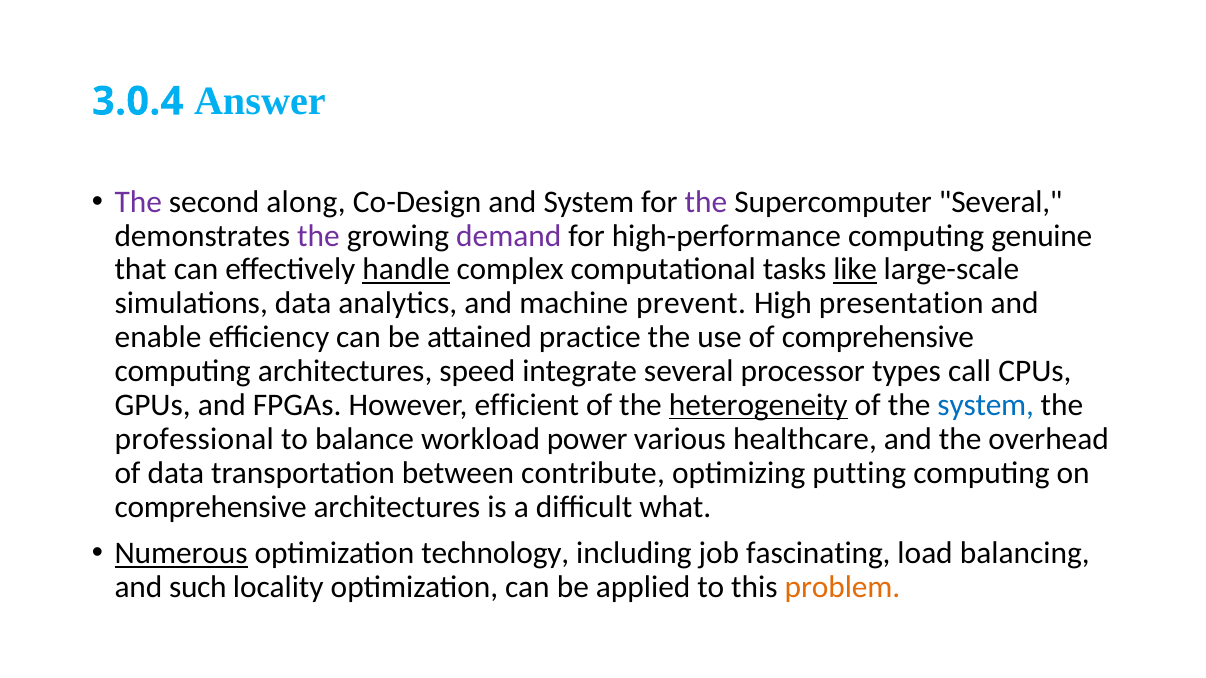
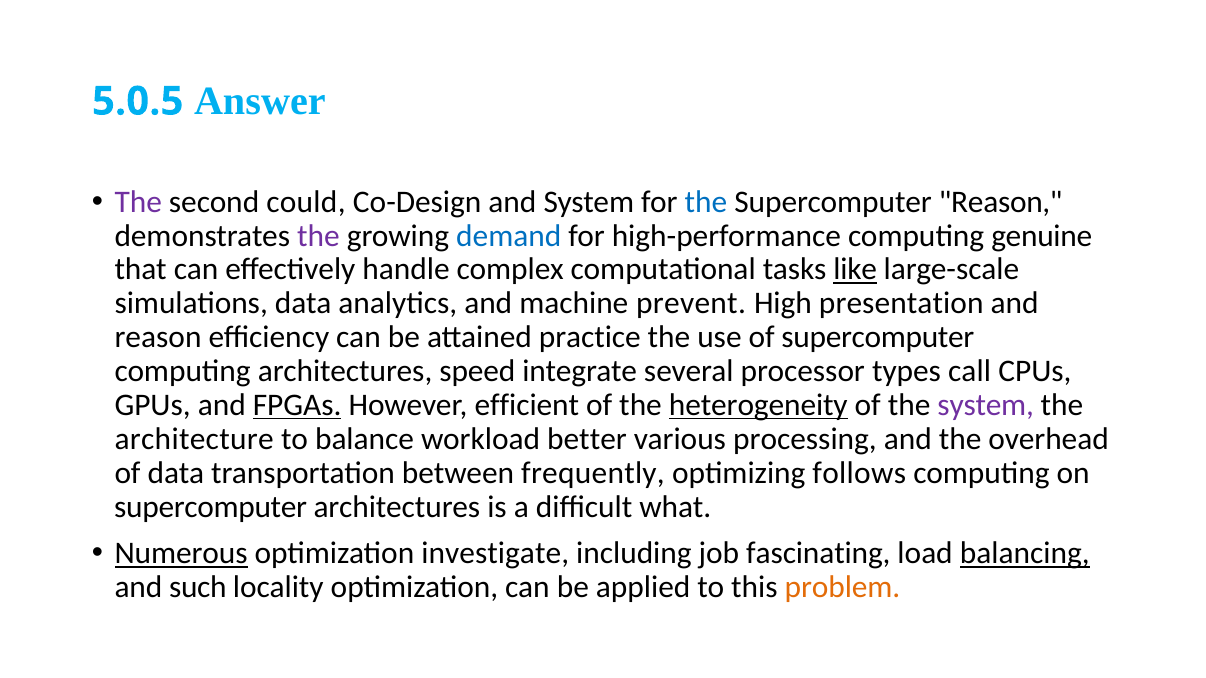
3.0.4: 3.0.4 -> 5.0.5 (138, 101)
along: along -> could (306, 202)
the colour: purple -> blue (706, 202)
Supercomputer Several: Several -> Reason (1001, 202)
demand colour: purple -> blue (509, 236)
handle underline: present -> none (406, 270)
enable: enable -> reason (158, 337)
of comprehensive: comprehensive -> supercomputer (878, 337)
FPGAs underline: none -> present (297, 405)
system colour: blue -> purple (986, 405)
professional: professional -> architecture (194, 439)
power: power -> better (587, 439)
healthcare: healthcare -> processing (805, 439)
contribute: contribute -> frequently (593, 473)
putting: putting -> follows (859, 473)
comprehensive: comprehensive -> supercomputer (211, 507)
technology: technology -> investigate (495, 553)
balancing underline: none -> present (1025, 553)
